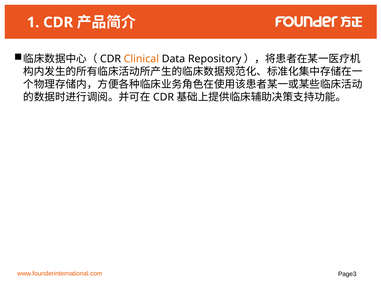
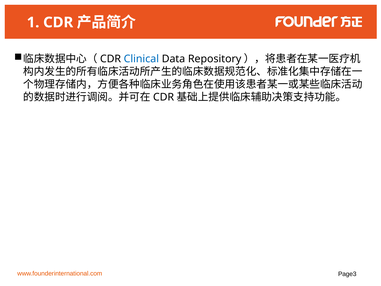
Clinical colour: orange -> blue (141, 59)
